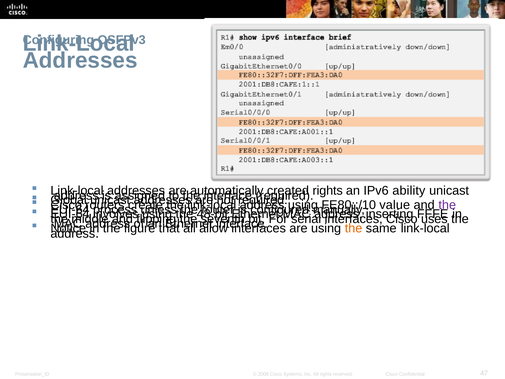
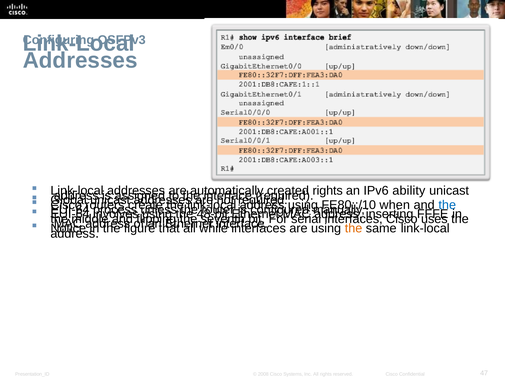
value: value -> when (395, 205)
the colour: purple -> blue (447, 205)
allow: allow -> while (214, 228)
